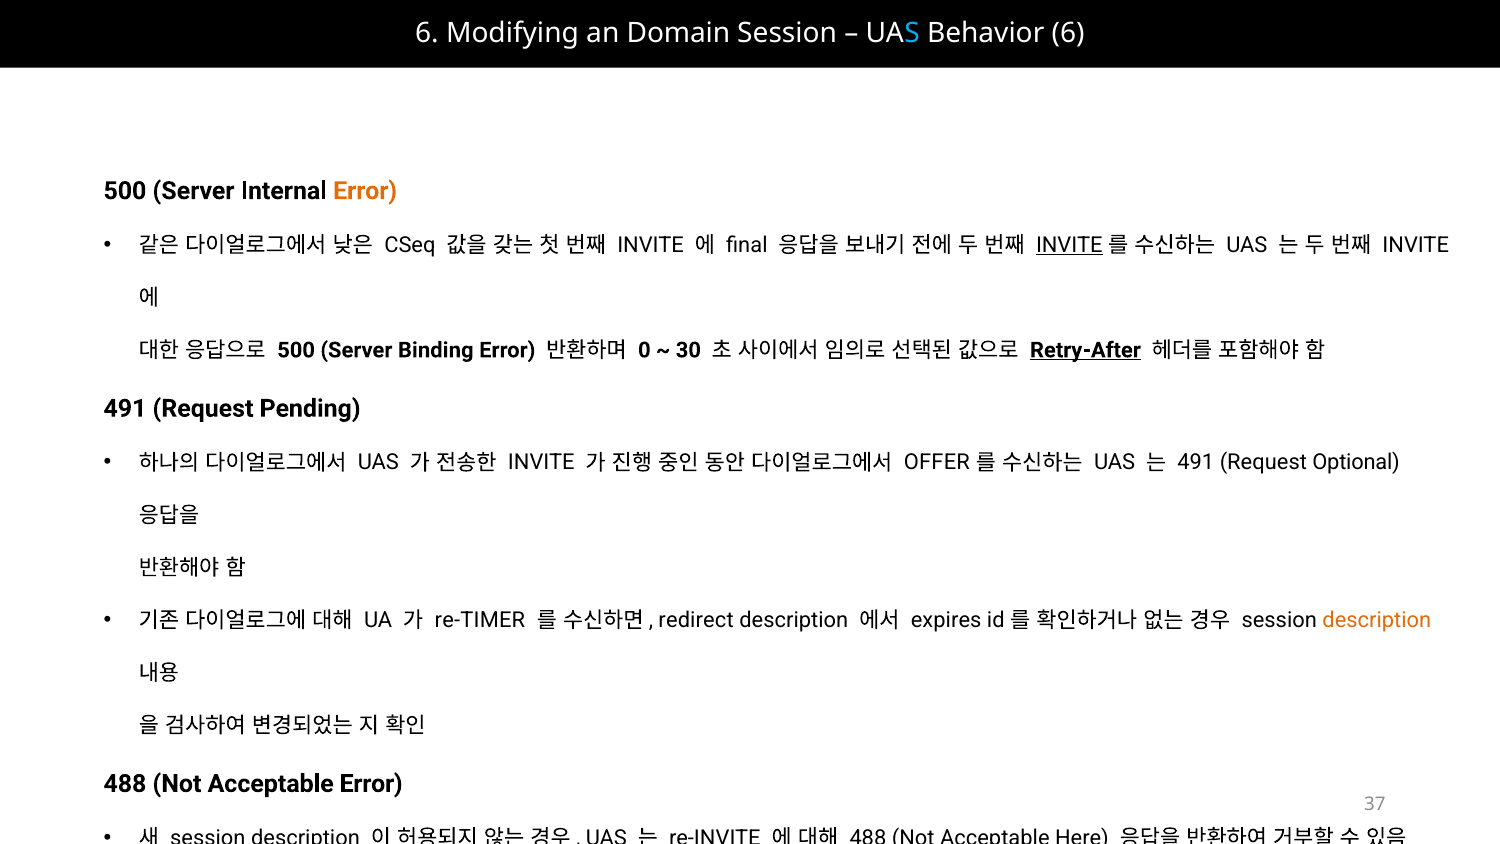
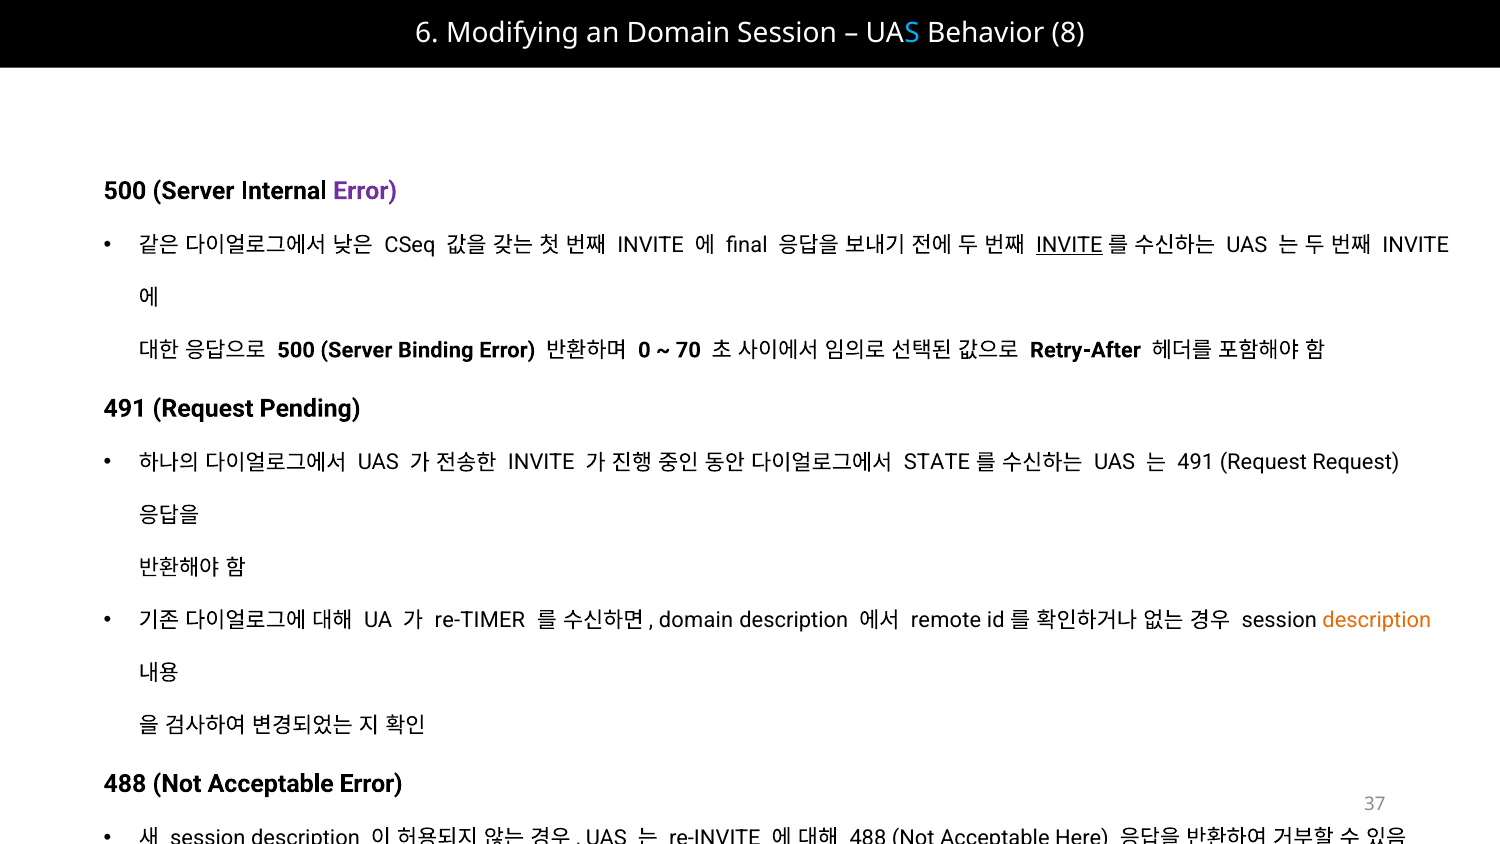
Behavior 6: 6 -> 8 (1068, 34)
Error colour: orange -> purple (365, 191)
30: 30 -> 70 (688, 350)
Retry-After underline: present -> none (1085, 350)
OFFER: OFFER -> STATE (937, 463)
Request Optional: Optional -> Request (1356, 463)
redirect: redirect -> domain (696, 620)
expires: expires -> remote (946, 620)
